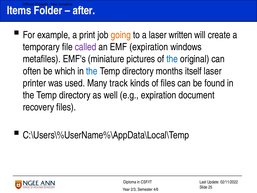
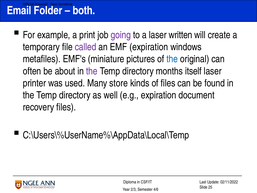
Items: Items -> Email (19, 10)
after: after -> both (84, 10)
going colour: orange -> purple (121, 35)
which: which -> about (65, 71)
the colour: blue -> purple (92, 71)
track: track -> store (119, 83)
